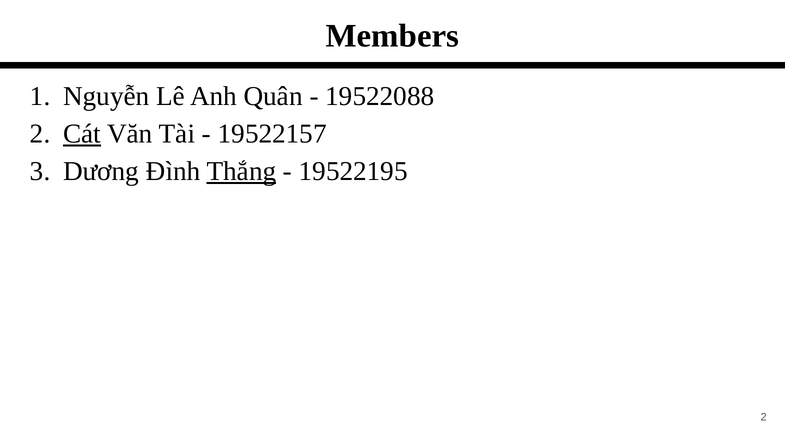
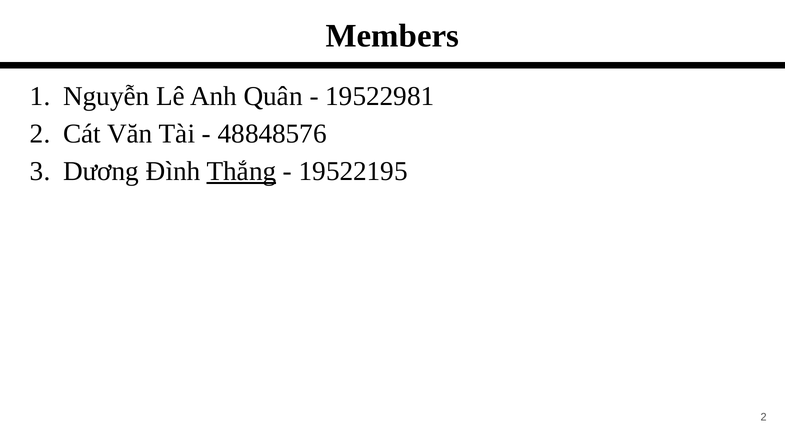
19522088: 19522088 -> 19522981 (380, 96)
Cát underline: present -> none (82, 134)
19522157: 19522157 -> 48848576 (272, 134)
